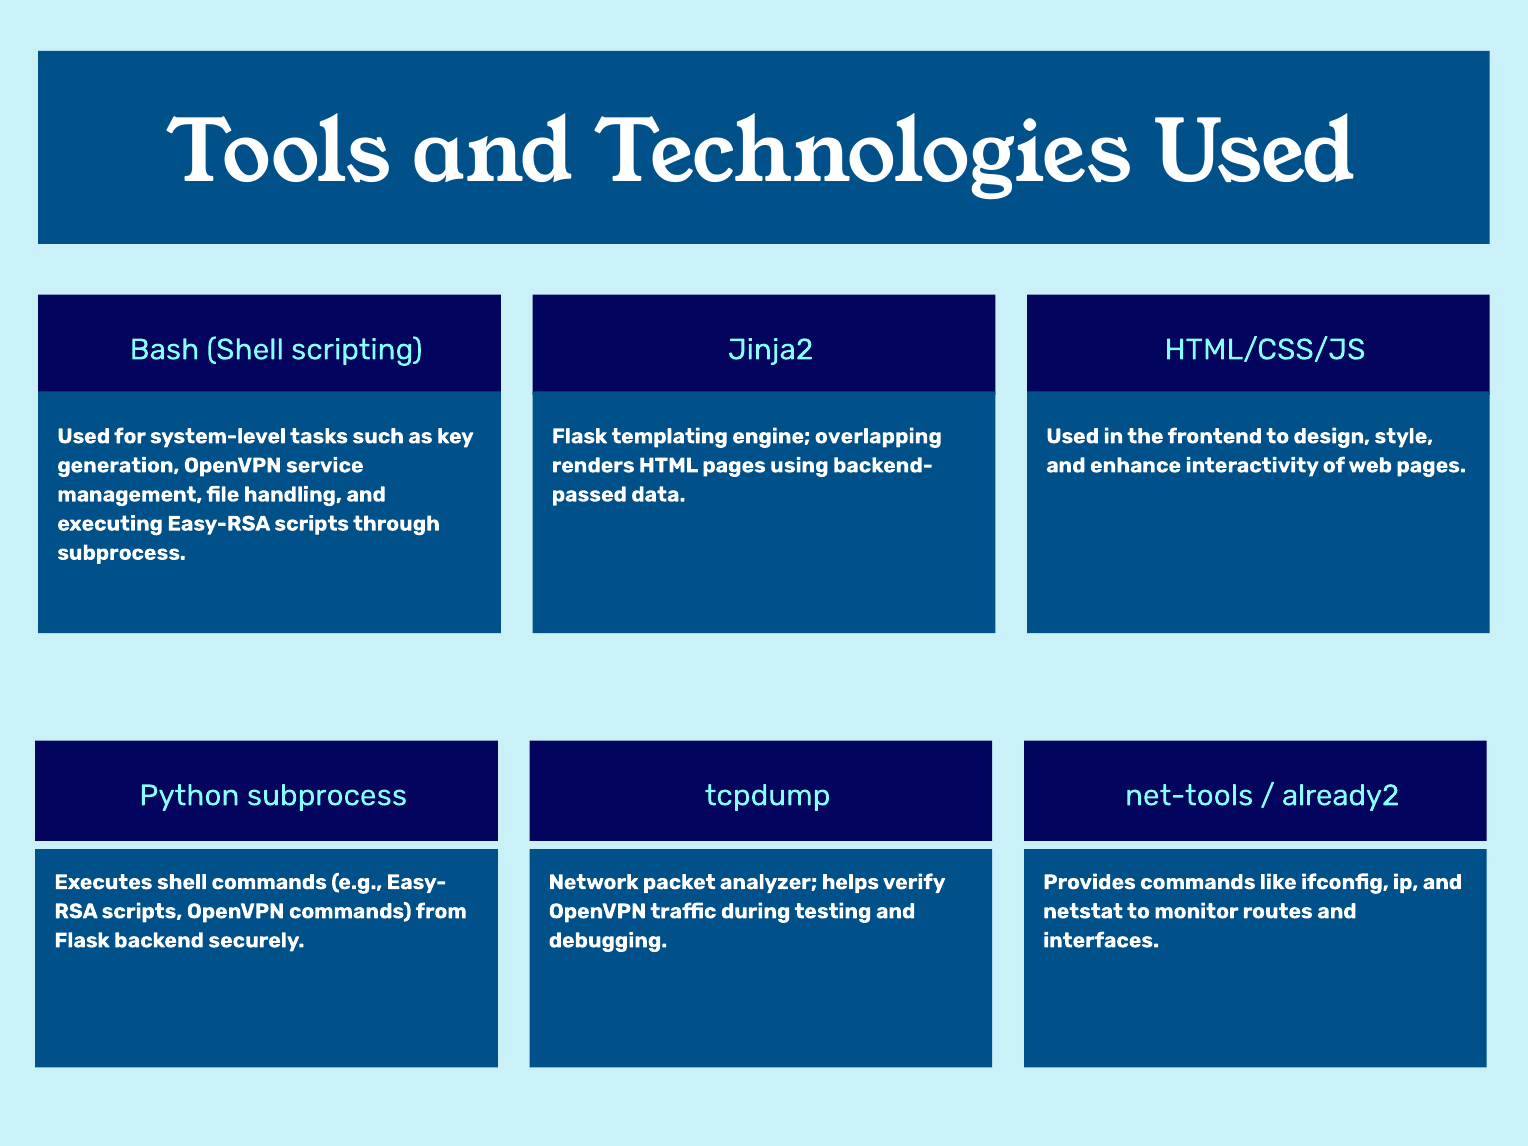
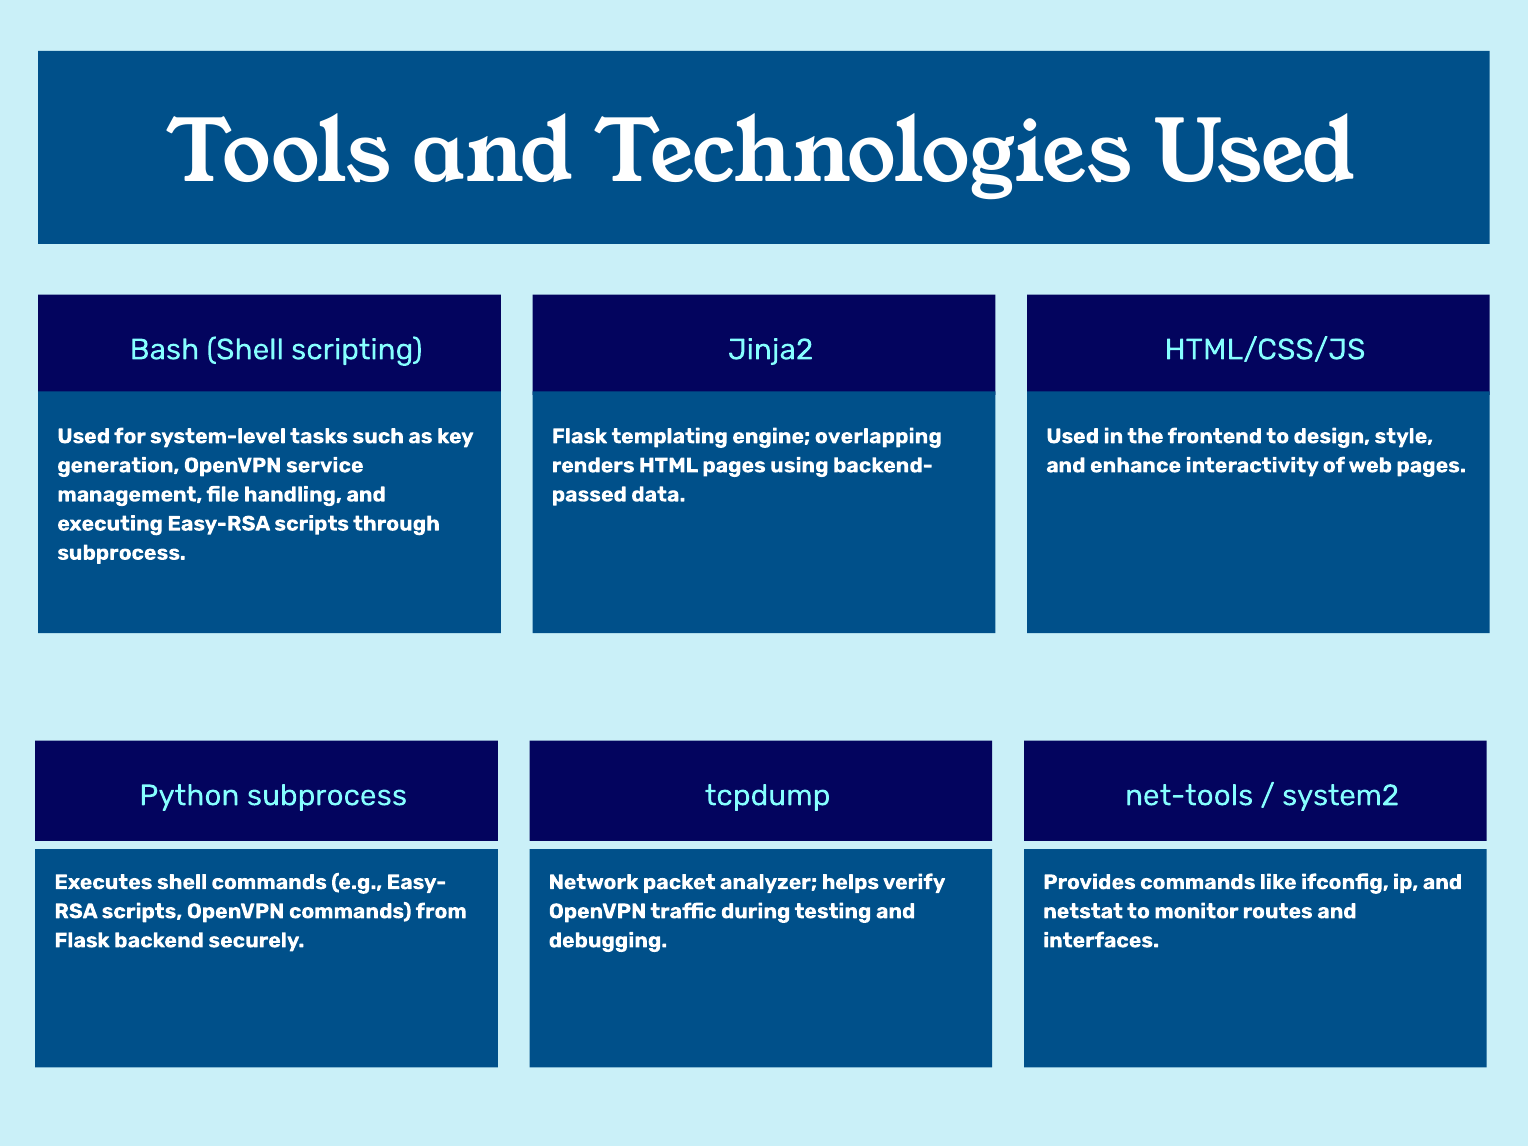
already2: already2 -> system2 (1341, 795)
